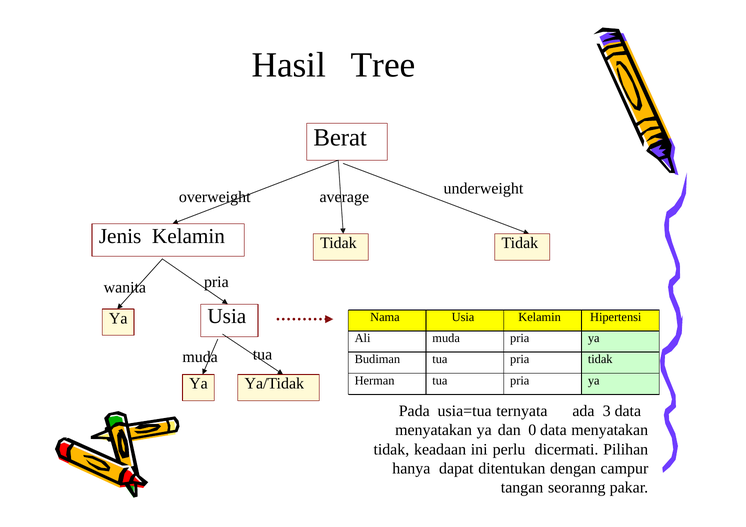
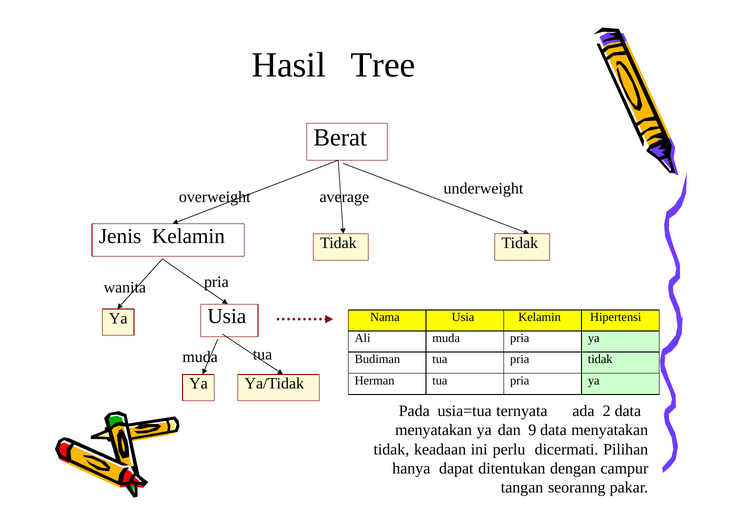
3: 3 -> 2 (607, 411)
0: 0 -> 9 (532, 430)
